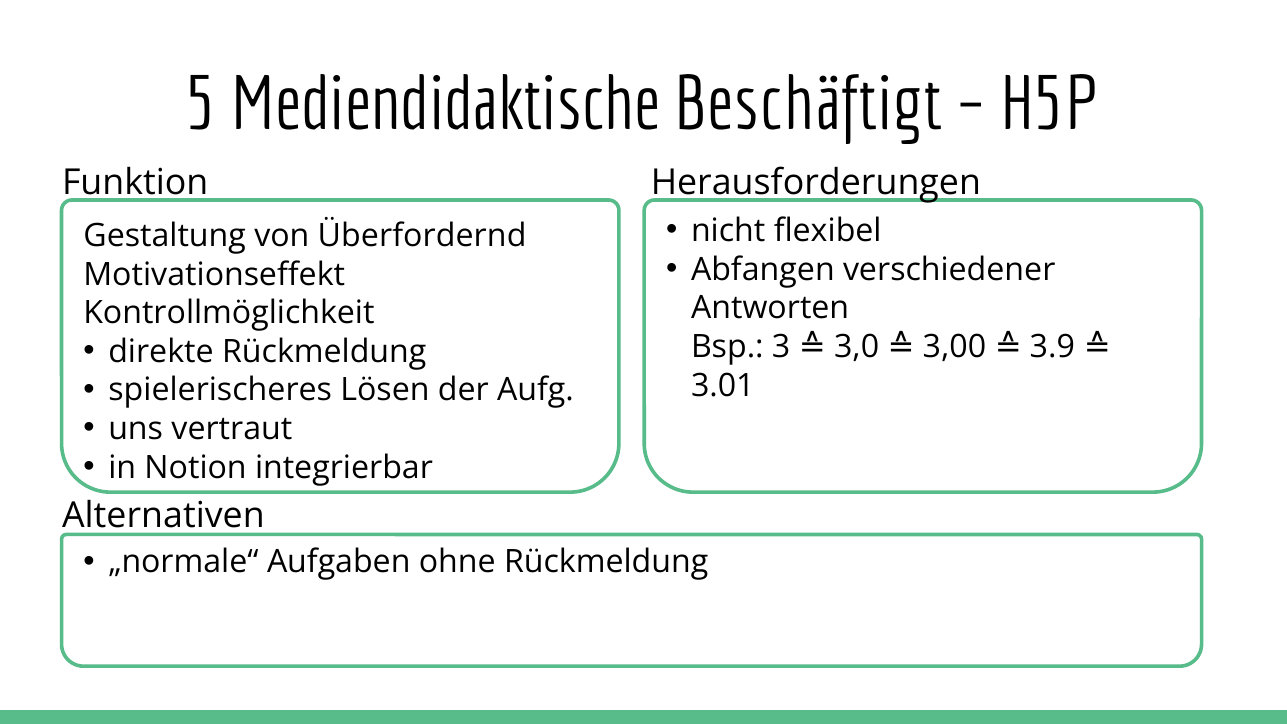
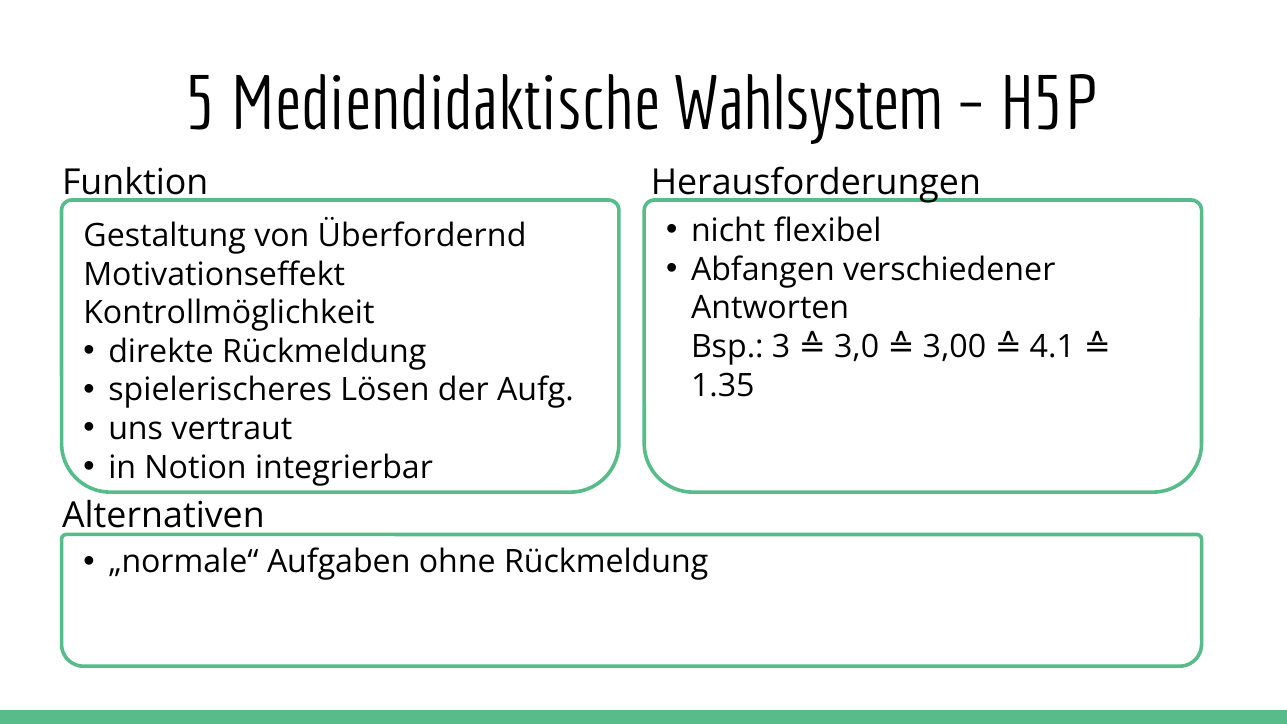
Beschäftigt: Beschäftigt -> Wahlsystem (809, 105)
3.9: 3.9 -> 4.1 (1052, 347)
3.01: 3.01 -> 1.35 (723, 385)
